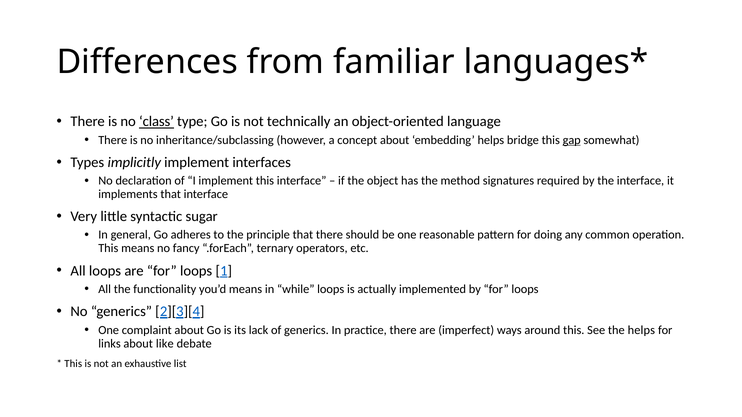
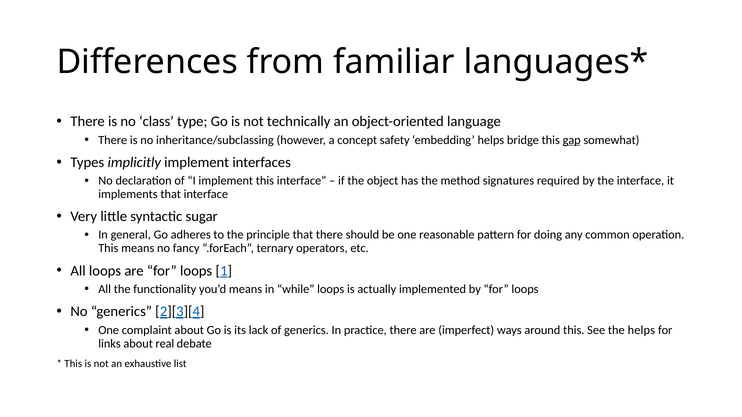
class underline: present -> none (156, 122)
concept about: about -> safety (395, 140)
like: like -> real (165, 344)
